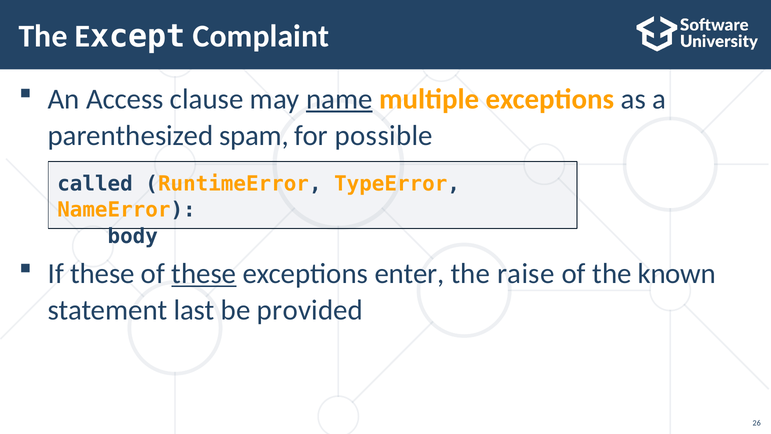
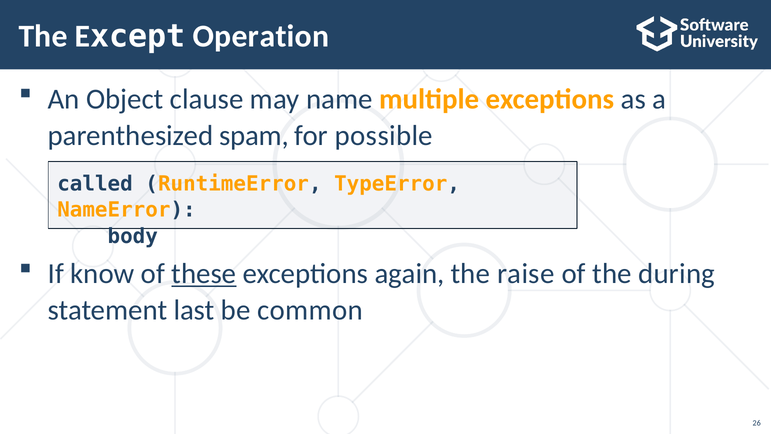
Complaint: Complaint -> Operation (261, 36)
Access: Access -> Object (125, 99)
name underline: present -> none (339, 99)
If these: these -> know (102, 274)
enter: enter -> again (410, 274)
known: known -> during (677, 274)
provided: provided -> common (310, 310)
